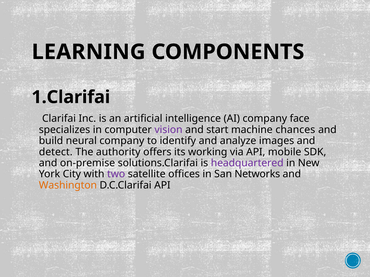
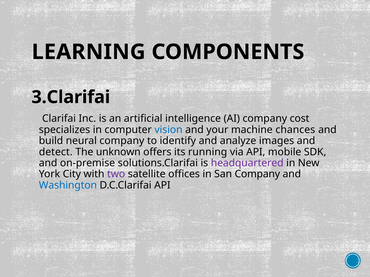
1.Clarifai: 1.Clarifai -> 3.Clarifai (71, 97)
face: face -> cost (300, 119)
vision colour: purple -> blue (168, 130)
start: start -> your (217, 130)
authority: authority -> unknown (118, 152)
working: working -> running (208, 152)
San Networks: Networks -> Company (257, 174)
Washington colour: orange -> blue (68, 185)
